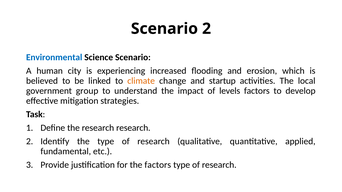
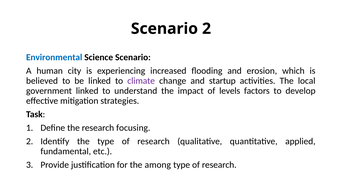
climate colour: orange -> purple (141, 81)
government group: group -> linked (87, 91)
research research: research -> focusing (133, 128)
the factors: factors -> among (158, 165)
